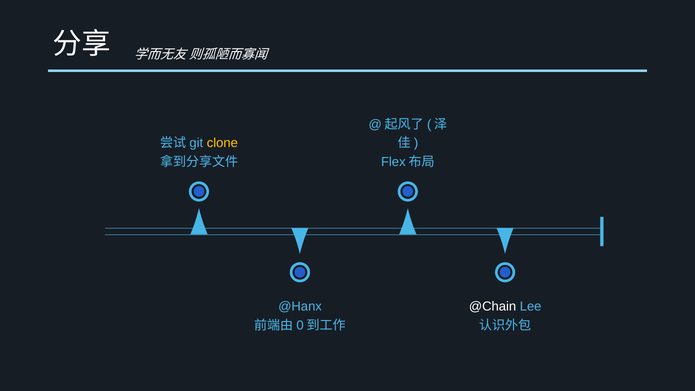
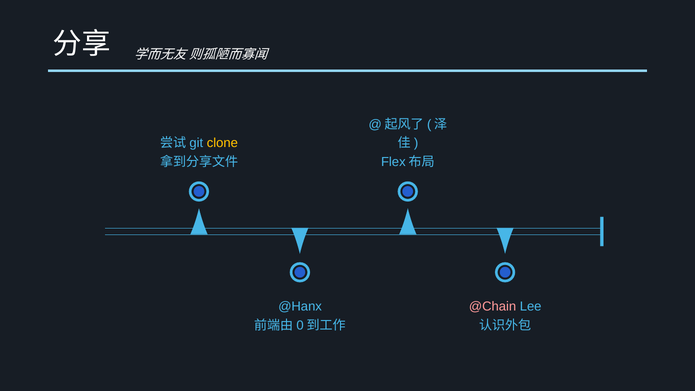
@Chain colour: white -> pink (493, 307)
